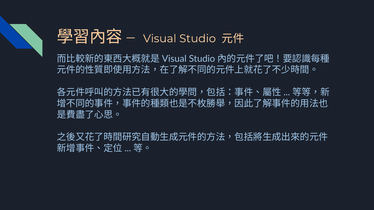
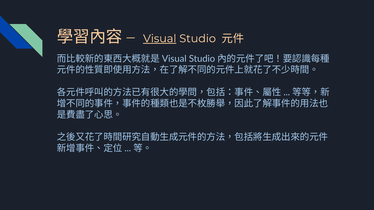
Visual underline: none -> present (160, 39)
